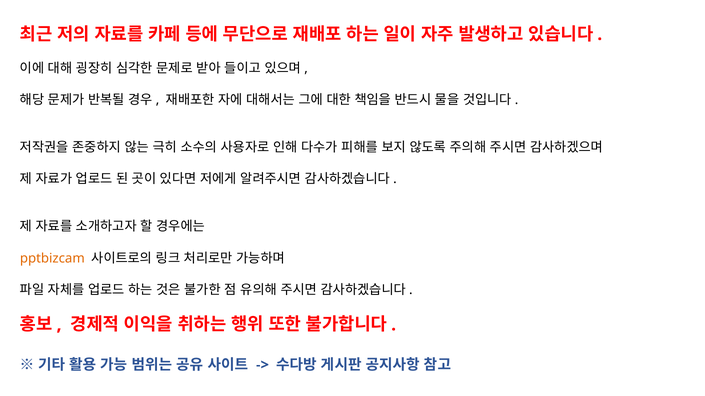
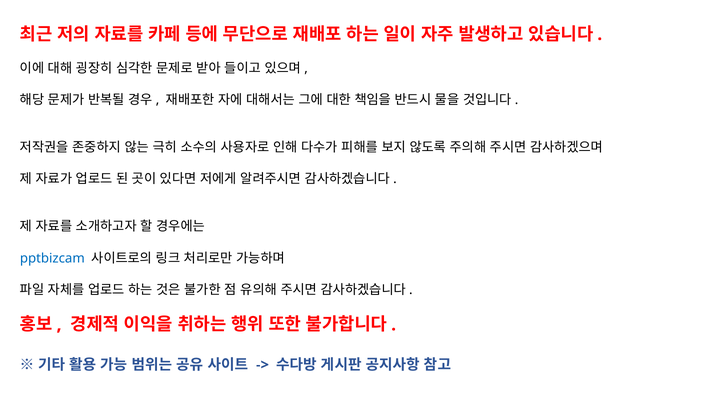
pptbizcam colour: orange -> blue (52, 259)
